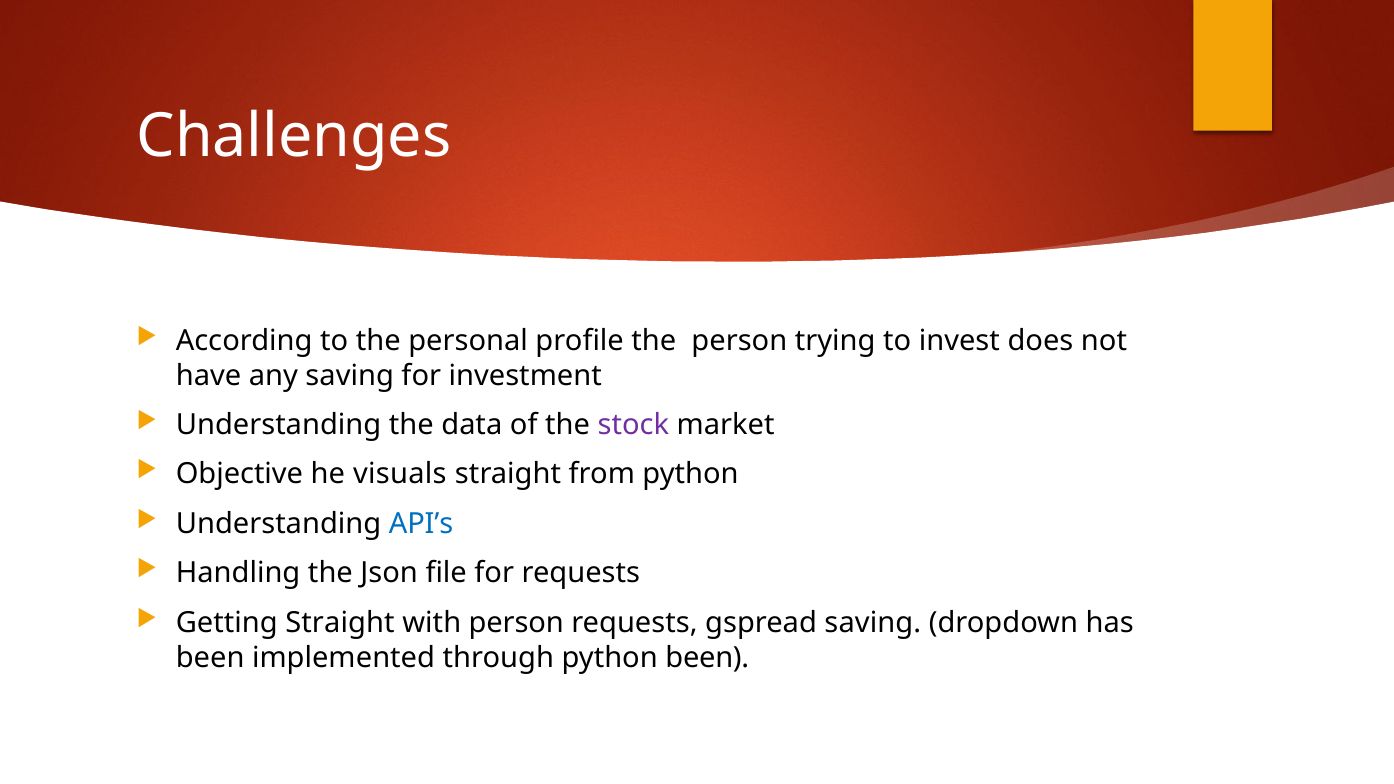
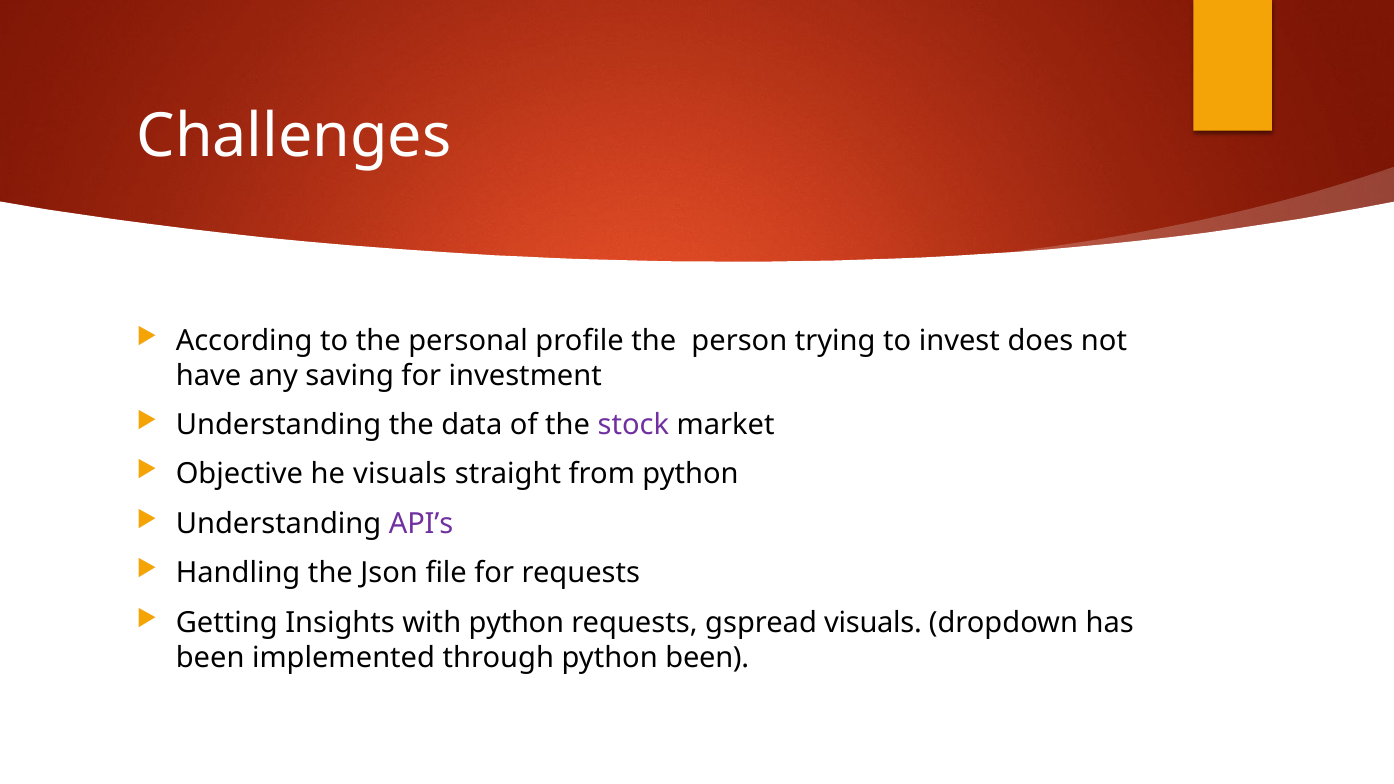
API’s colour: blue -> purple (421, 524)
Getting Straight: Straight -> Insights (340, 623)
with person: person -> python (516, 623)
gspread saving: saving -> visuals (873, 623)
